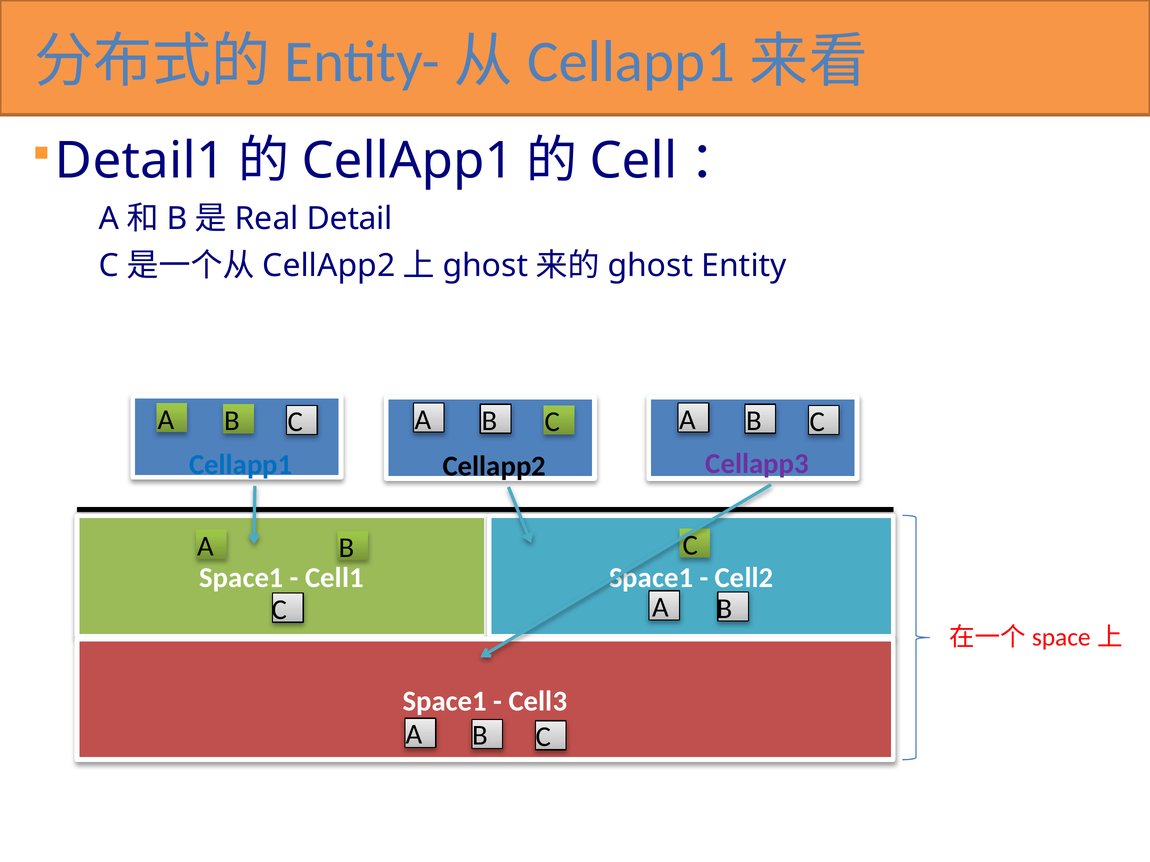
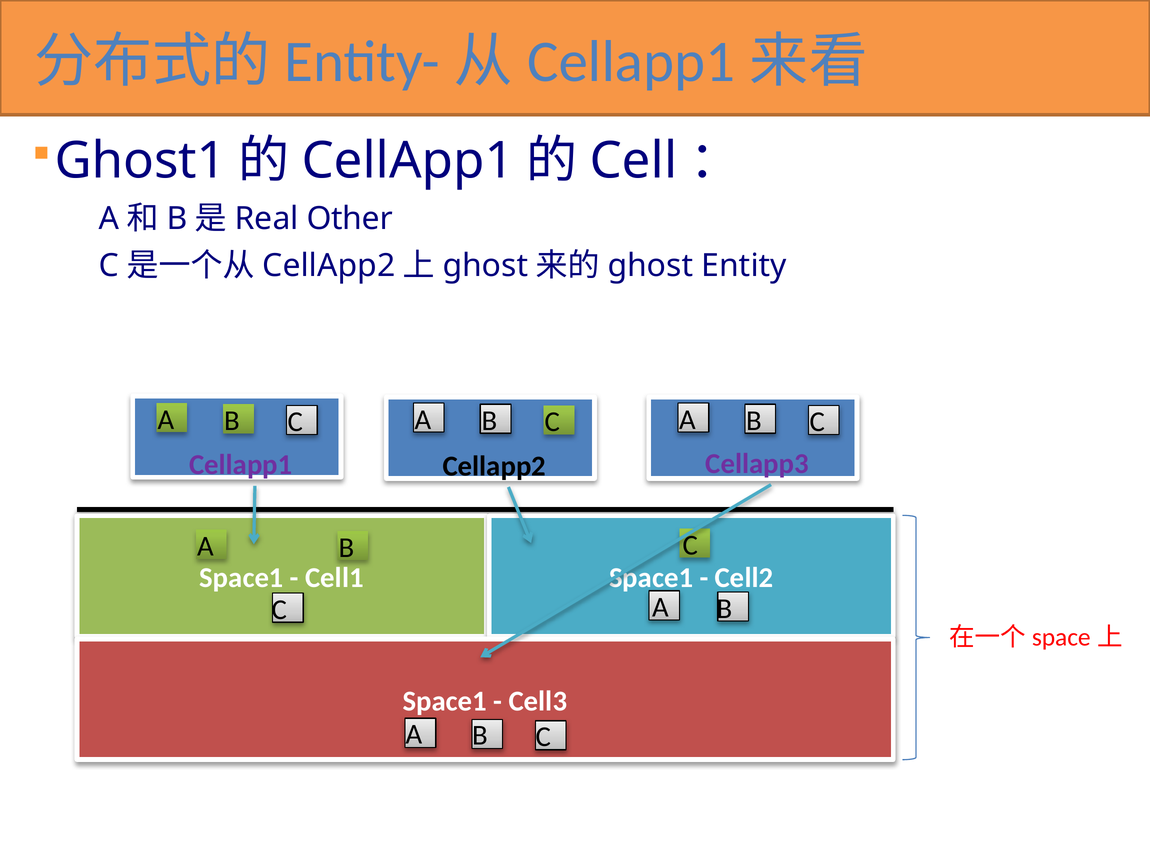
Detail1: Detail1 -> Ghost1 (140, 161)
Detail: Detail -> Other (350, 219)
Cellapp1 colour: blue -> purple (241, 465)
